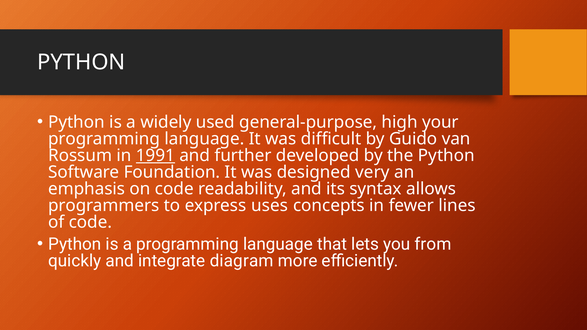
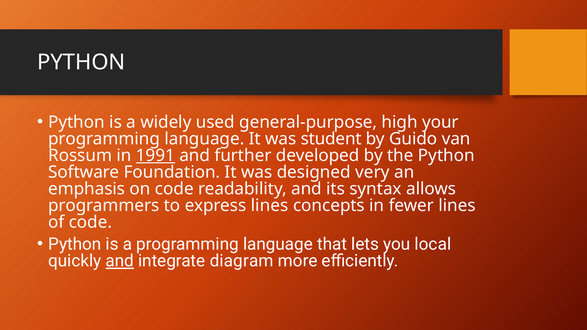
difficult: difficult -> student (331, 139)
express uses: uses -> lines (270, 206)
from: from -> local (433, 244)
and underline: none -> present (120, 261)
